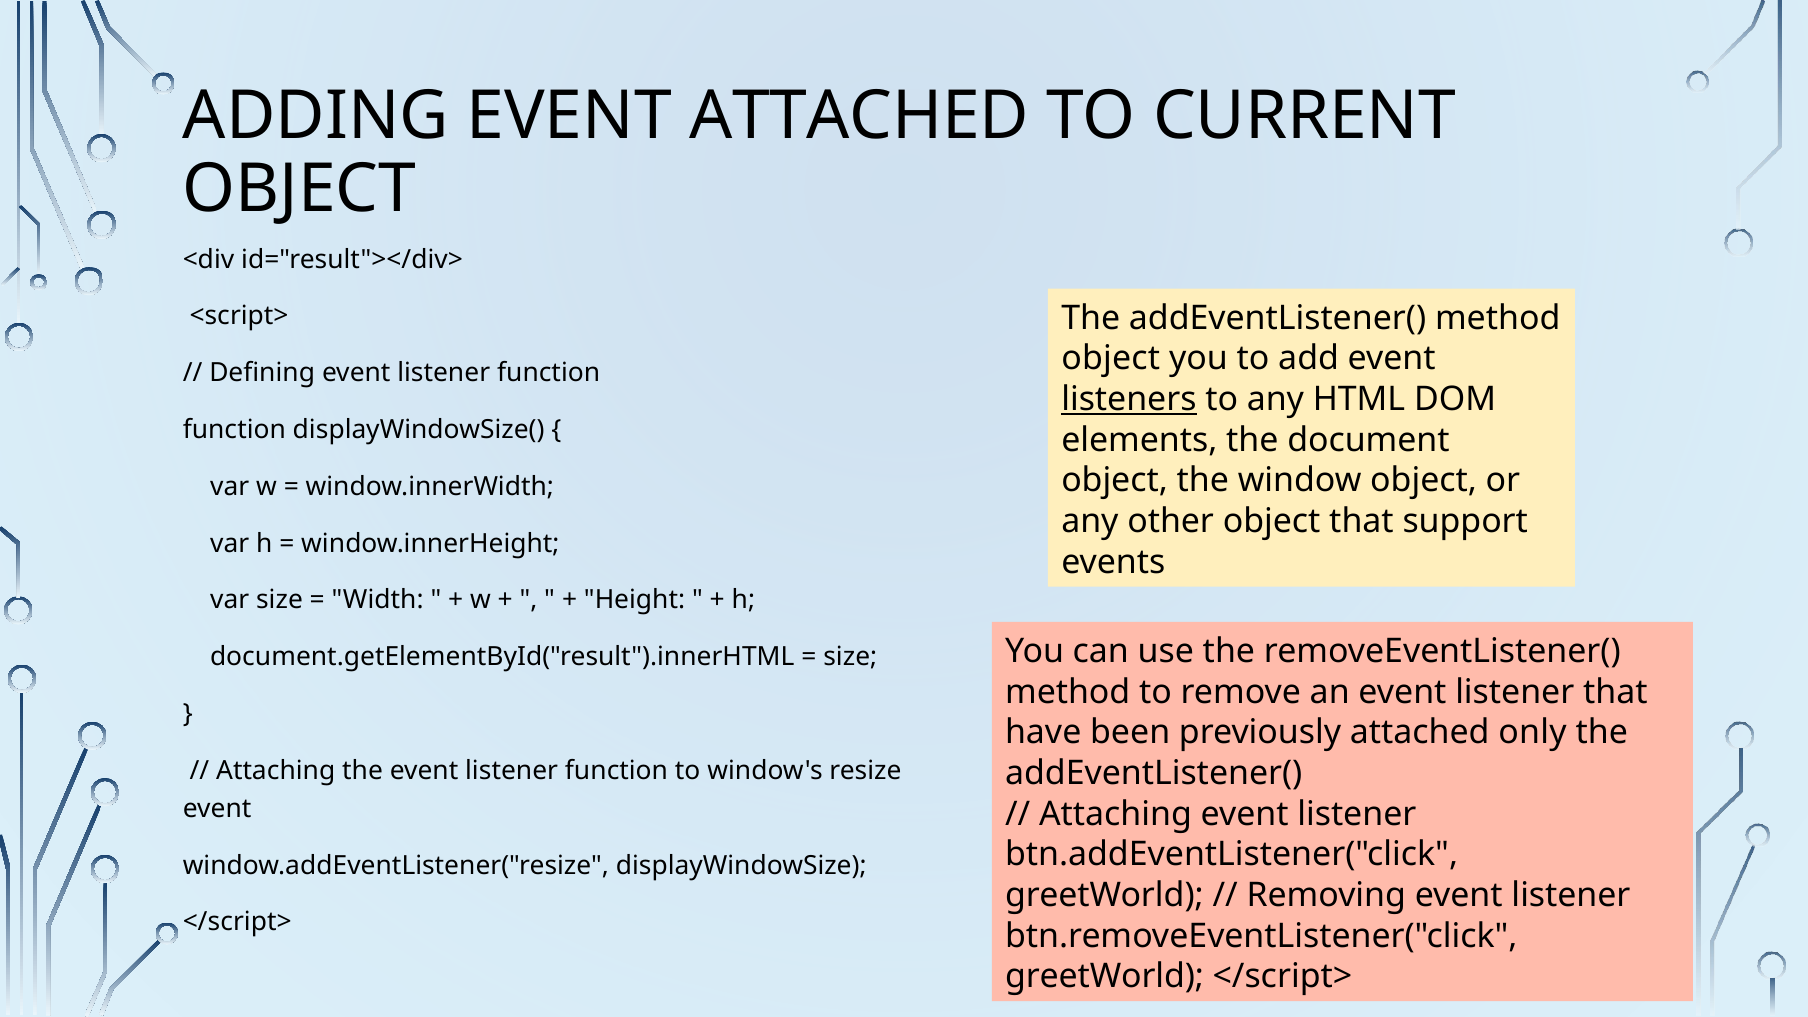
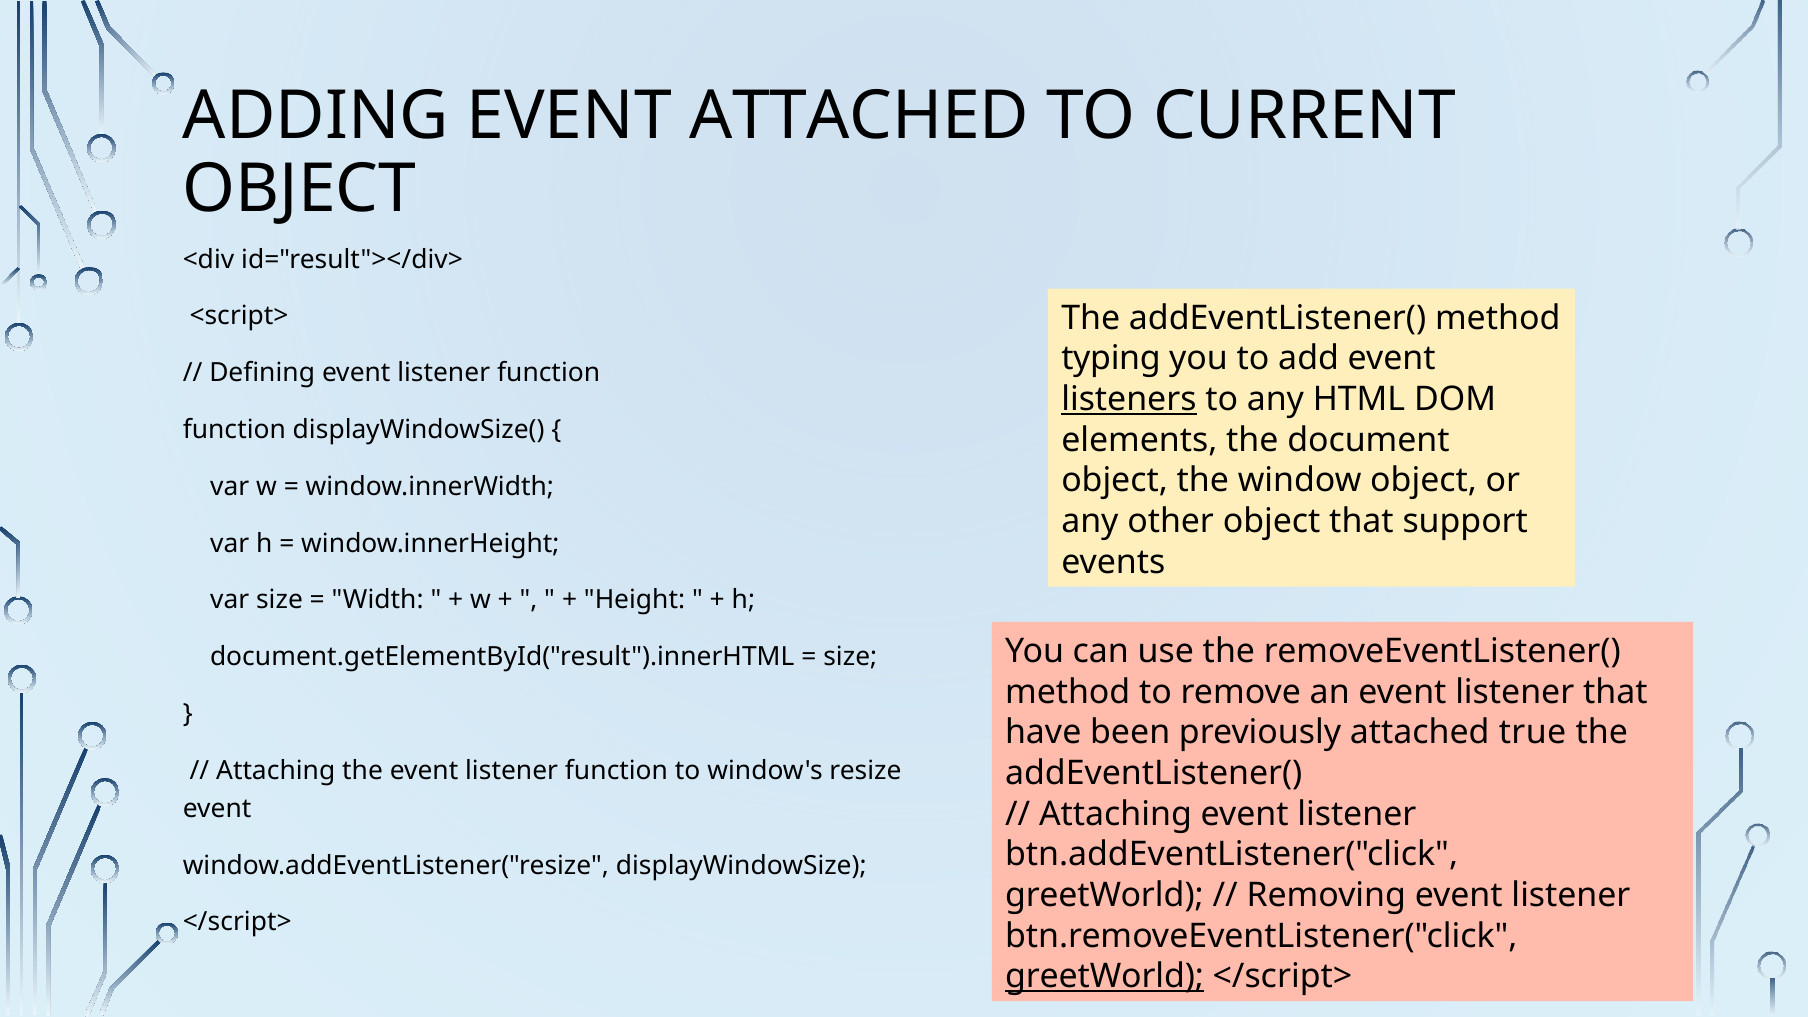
object: object -> typing (1111, 359)
only: only -> true (1532, 733)
greetWorld underline: none -> present (1105, 977)
